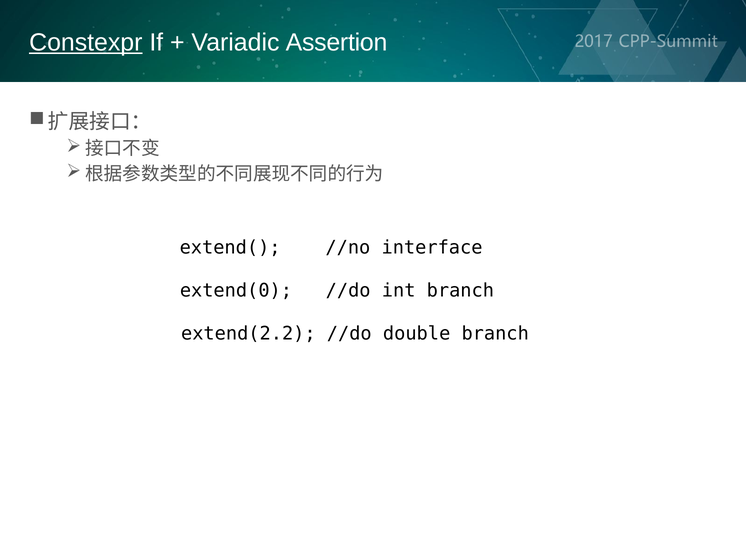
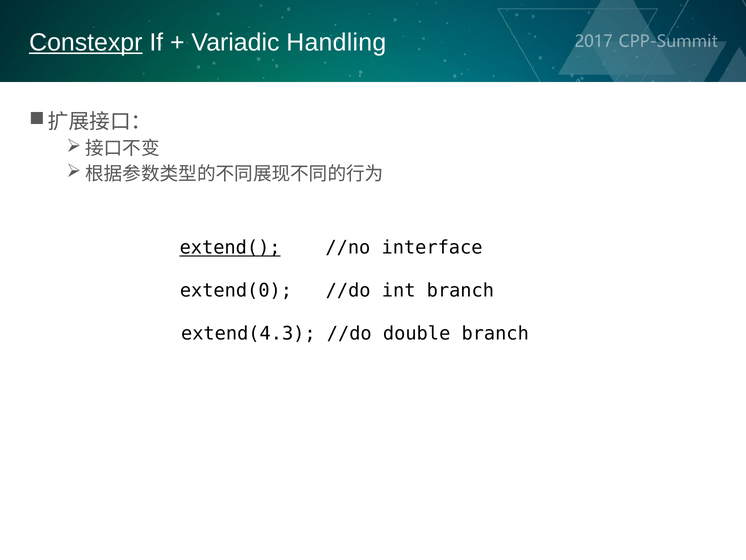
Assertion: Assertion -> Handling (336, 43)
extend( underline: none -> present (230, 248)
extend(2.2: extend(2.2 -> extend(4.3 (248, 333)
